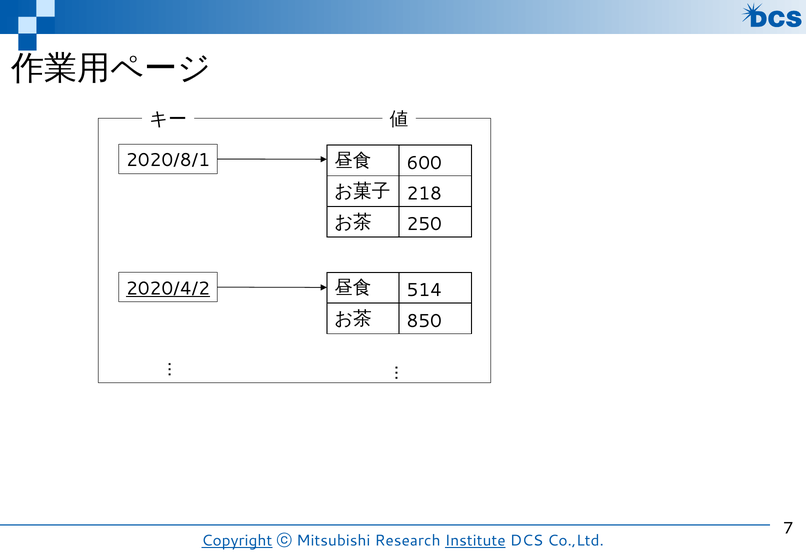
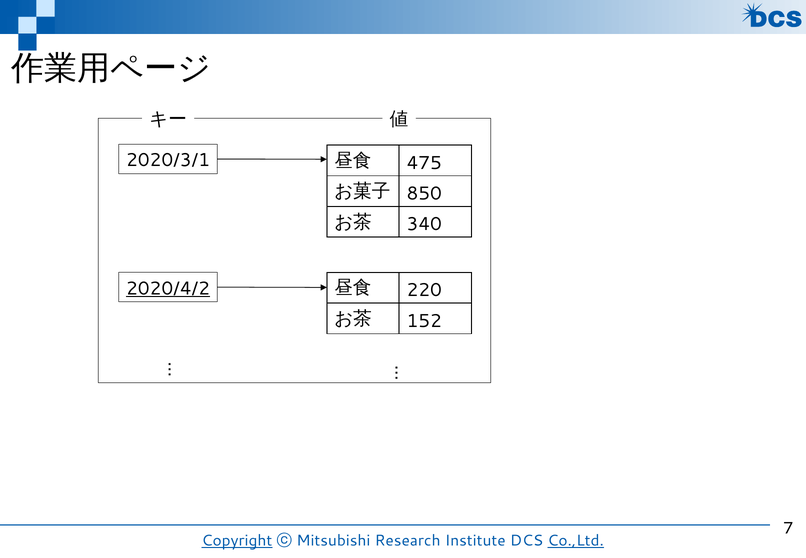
2020/8/1: 2020/8/1 -> 2020/3/1 (168, 160)
600: 600 -> 475 (424, 163)
218: 218 -> 850 (424, 194)
250: 250 -> 340 (424, 224)
514: 514 -> 220 (424, 290)
850: 850 -> 152 (424, 321)
Institute underline: present -> none (475, 541)
Co.,Ltd underline: none -> present (576, 541)
